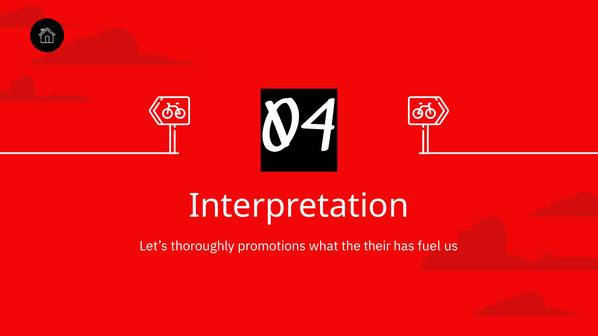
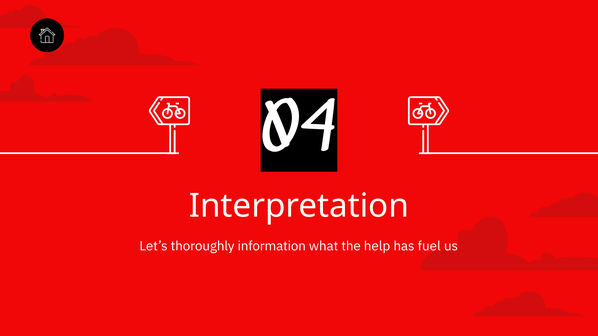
promotions: promotions -> information (272, 246)
their: their -> help (377, 246)
